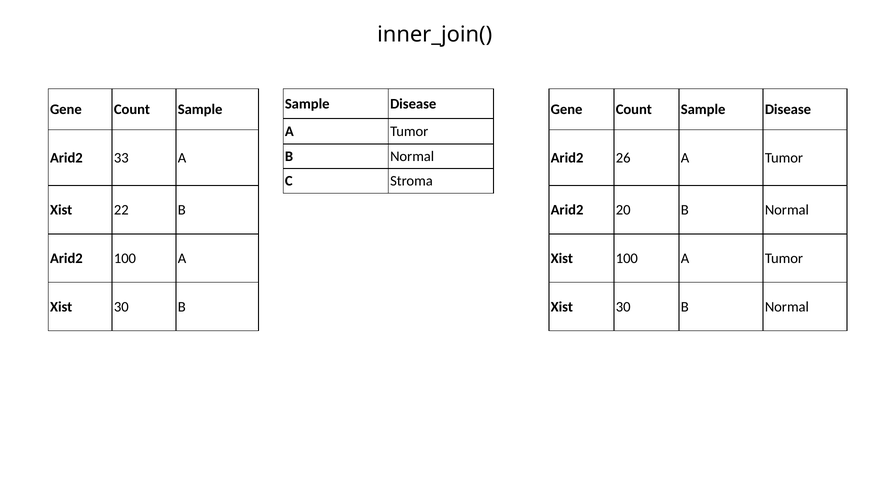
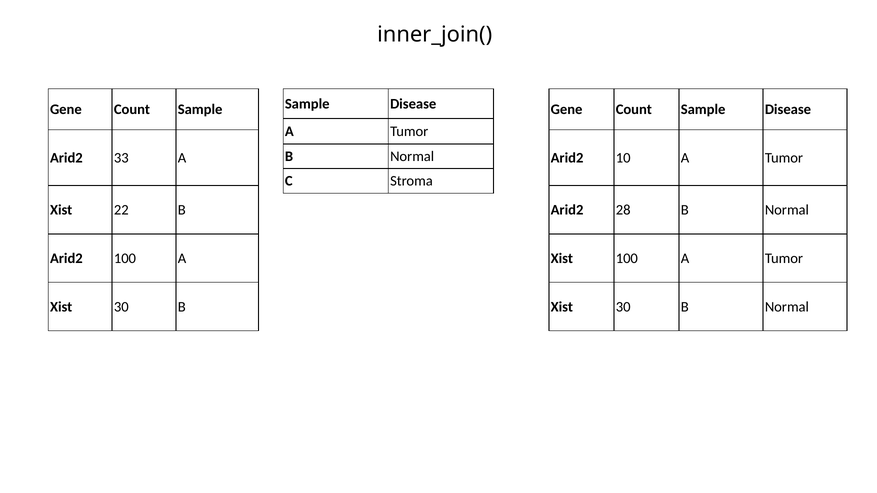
26: 26 -> 10 (623, 158)
20: 20 -> 28 (623, 210)
